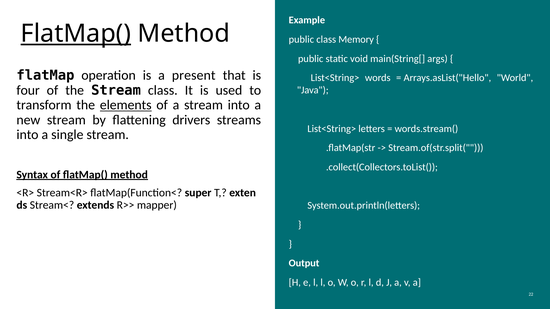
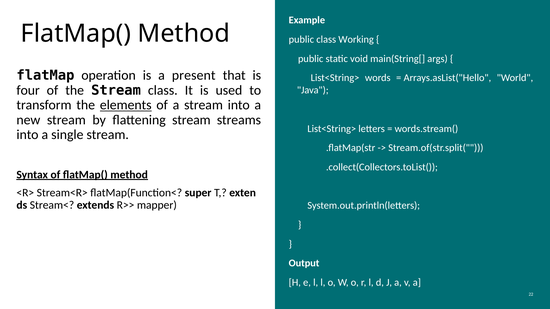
FlatMap( underline: present -> none (76, 34)
Memory: Memory -> Working (356, 39)
flattening drivers: drivers -> stream (191, 120)
